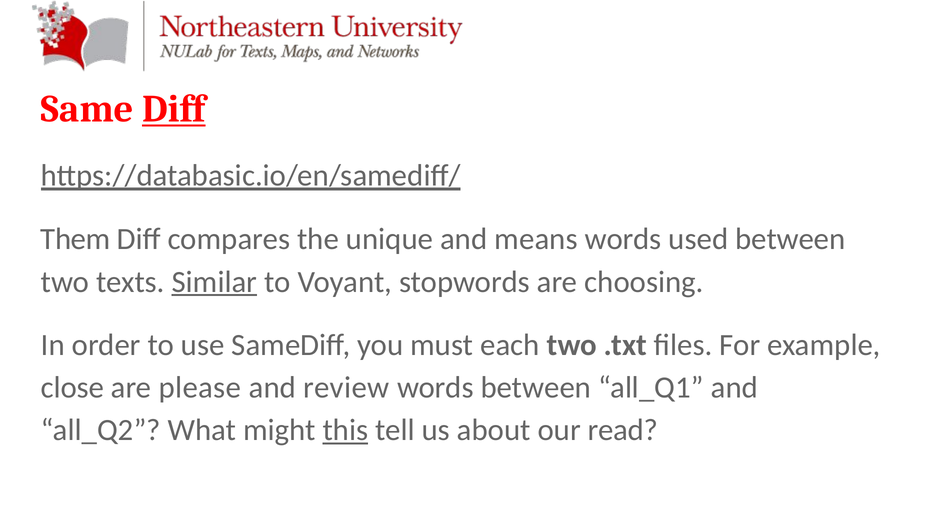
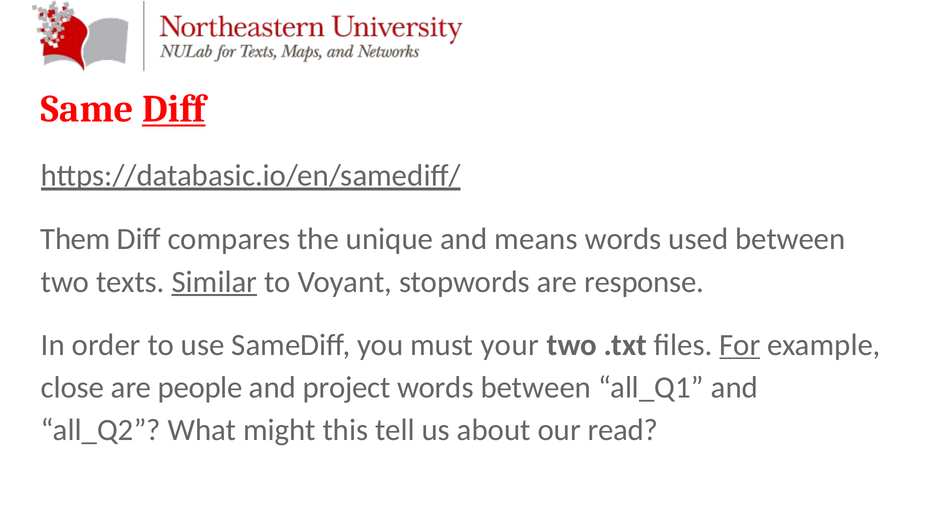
choosing: choosing -> response (644, 282)
each: each -> your (510, 345)
For underline: none -> present (740, 345)
please: please -> people (200, 388)
review: review -> project (347, 388)
this underline: present -> none (345, 430)
